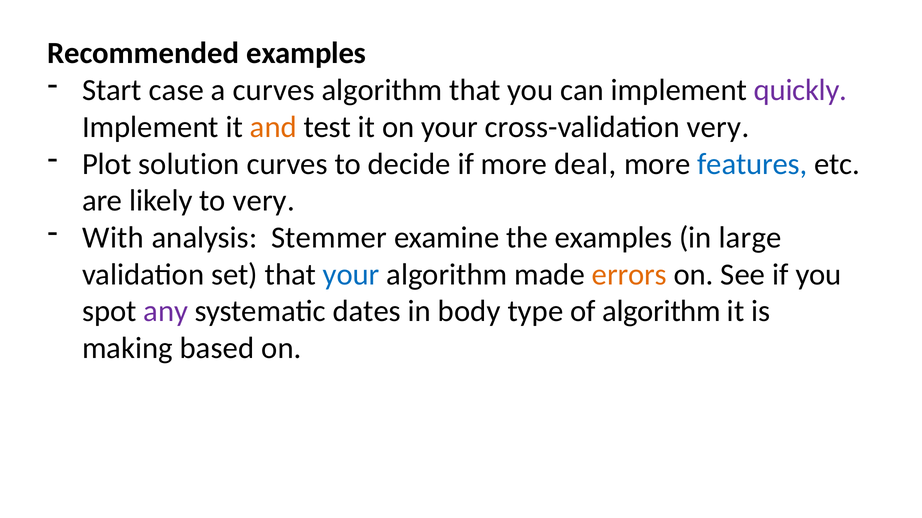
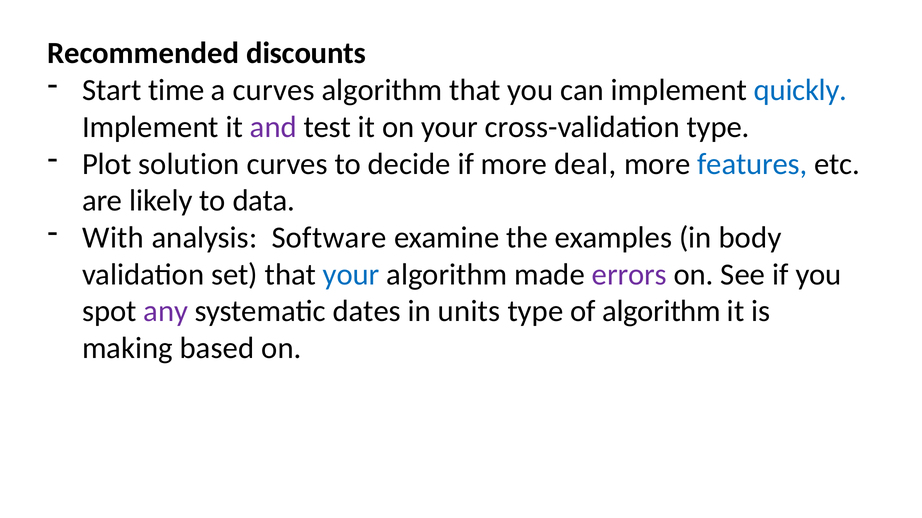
Recommended examples: examples -> discounts (306, 53)
case: case -> time (177, 90)
quickly colour: purple -> blue (800, 90)
and colour: orange -> purple (273, 127)
cross-validation very: very -> type (718, 127)
to very: very -> data (264, 201)
Stemmer: Stemmer -> Software (329, 238)
large: large -> body (750, 238)
errors colour: orange -> purple (629, 275)
body: body -> units (469, 312)
